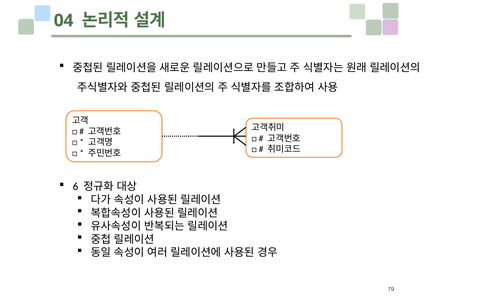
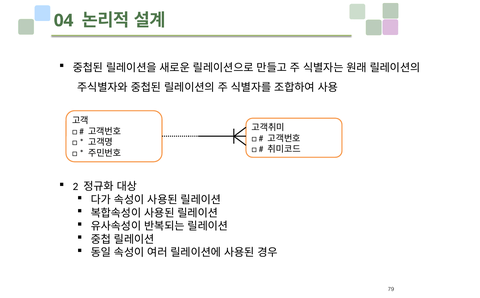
6: 6 -> 2 (75, 186)
